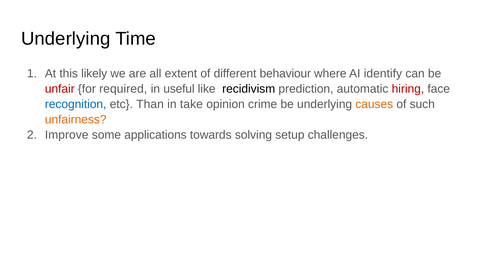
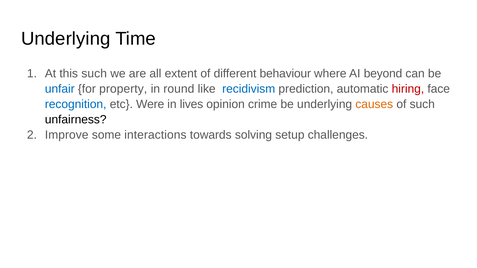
this likely: likely -> such (94, 74)
identify: identify -> beyond (383, 74)
unfair colour: red -> blue (60, 89)
required: required -> property (123, 89)
useful: useful -> round (179, 89)
recidivism colour: black -> blue (249, 89)
Than: Than -> Were (150, 104)
take: take -> lives (192, 104)
unfairness colour: orange -> black (76, 120)
applications: applications -> interactions (155, 135)
